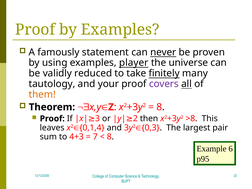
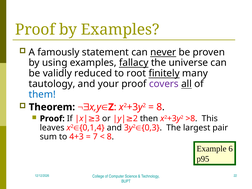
player: player -> fallacy (134, 63)
take: take -> root (136, 73)
them colour: orange -> blue (42, 95)
